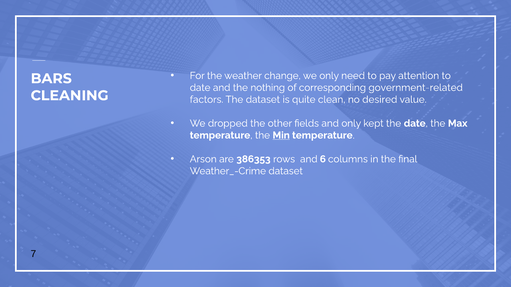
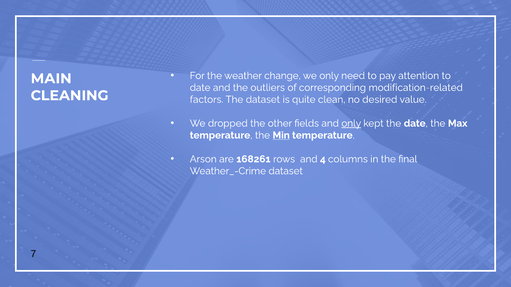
BARS: BARS -> MAIN (51, 79)
nothing: nothing -> outliers (268, 88)
government-related: government-related -> modification-related (416, 88)
only underline: none -> present (351, 124)
386353: 386353 -> 168261 (253, 159)
6: 6 -> 4 (323, 159)
